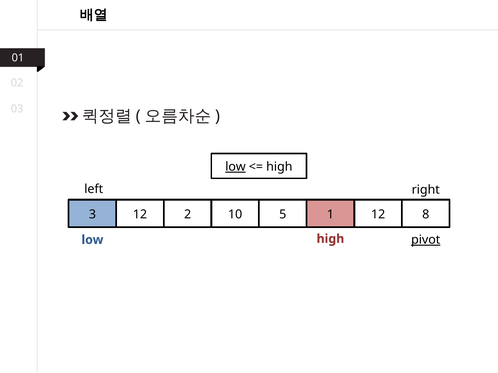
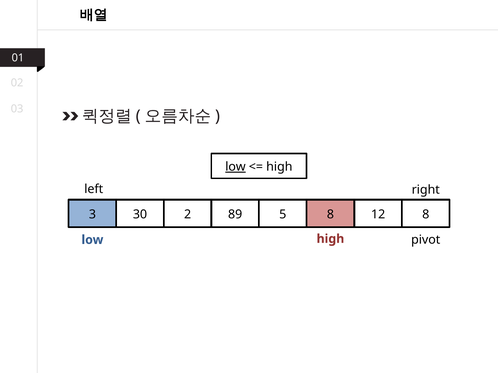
3 12: 12 -> 30 (140, 215)
10: 10 -> 89 (235, 215)
5 1: 1 -> 8 (330, 215)
pivot underline: present -> none (426, 240)
